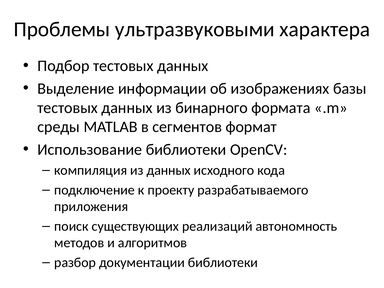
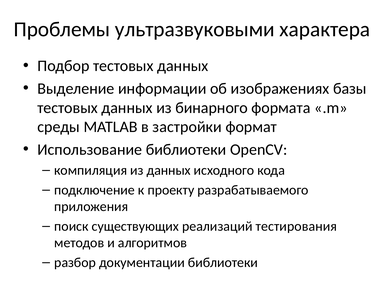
сегментов: сегментов -> застройки (187, 127)
автономность: автономность -> тестирования (296, 226)
